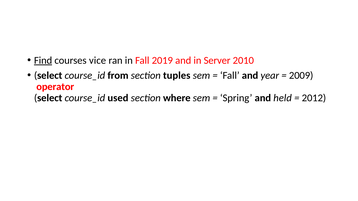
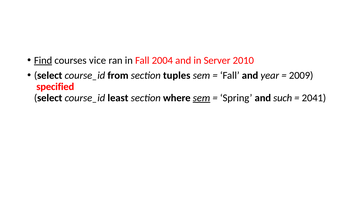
2019: 2019 -> 2004 (162, 61)
operator: operator -> specified (55, 87)
used: used -> least (118, 98)
sem underline: none -> present (202, 98)
held: held -> such (283, 98)
2012: 2012 -> 2041 (314, 98)
